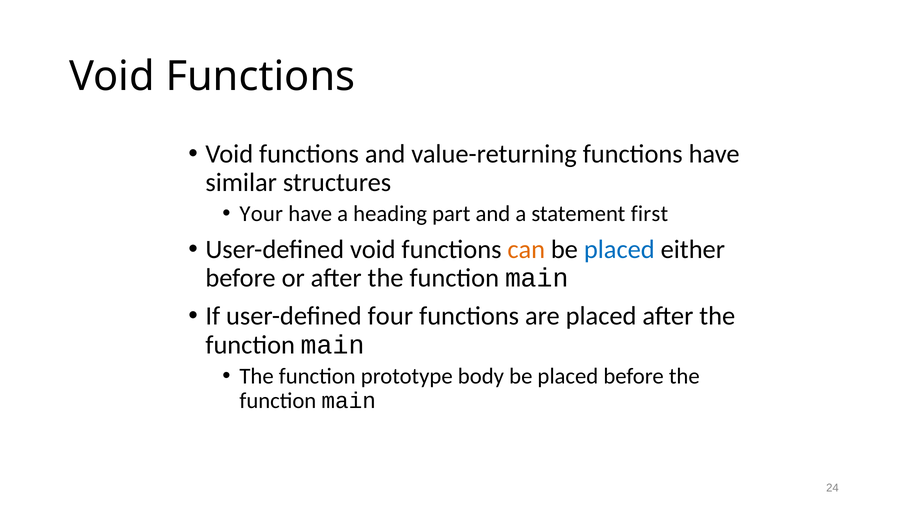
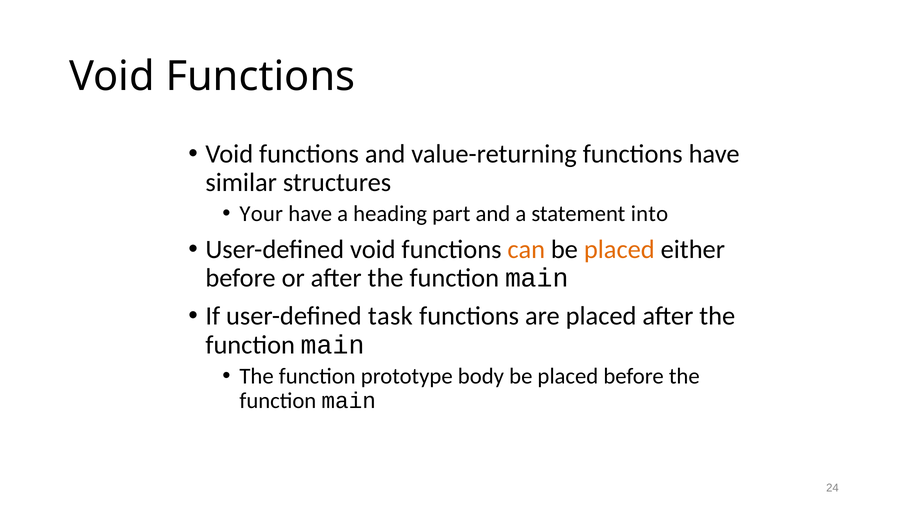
first: first -> into (649, 214)
placed colour: blue -> orange (619, 249)
four: four -> task (390, 316)
